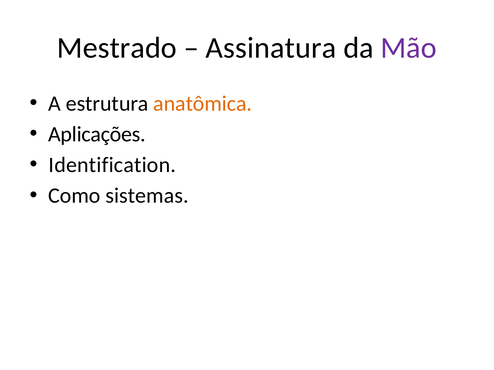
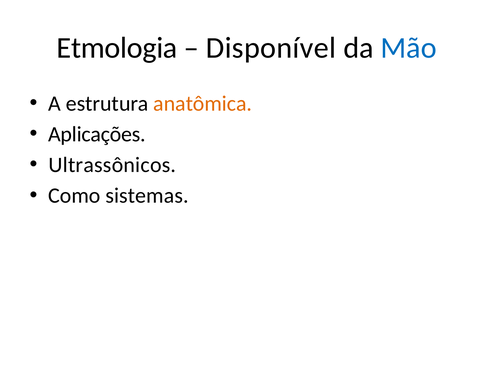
Mestrado: Mestrado -> Etmologia (117, 48)
Assinatura: Assinatura -> Disponível (271, 48)
Mão colour: purple -> blue (409, 48)
Identification: Identification -> Ultrassônicos (112, 165)
